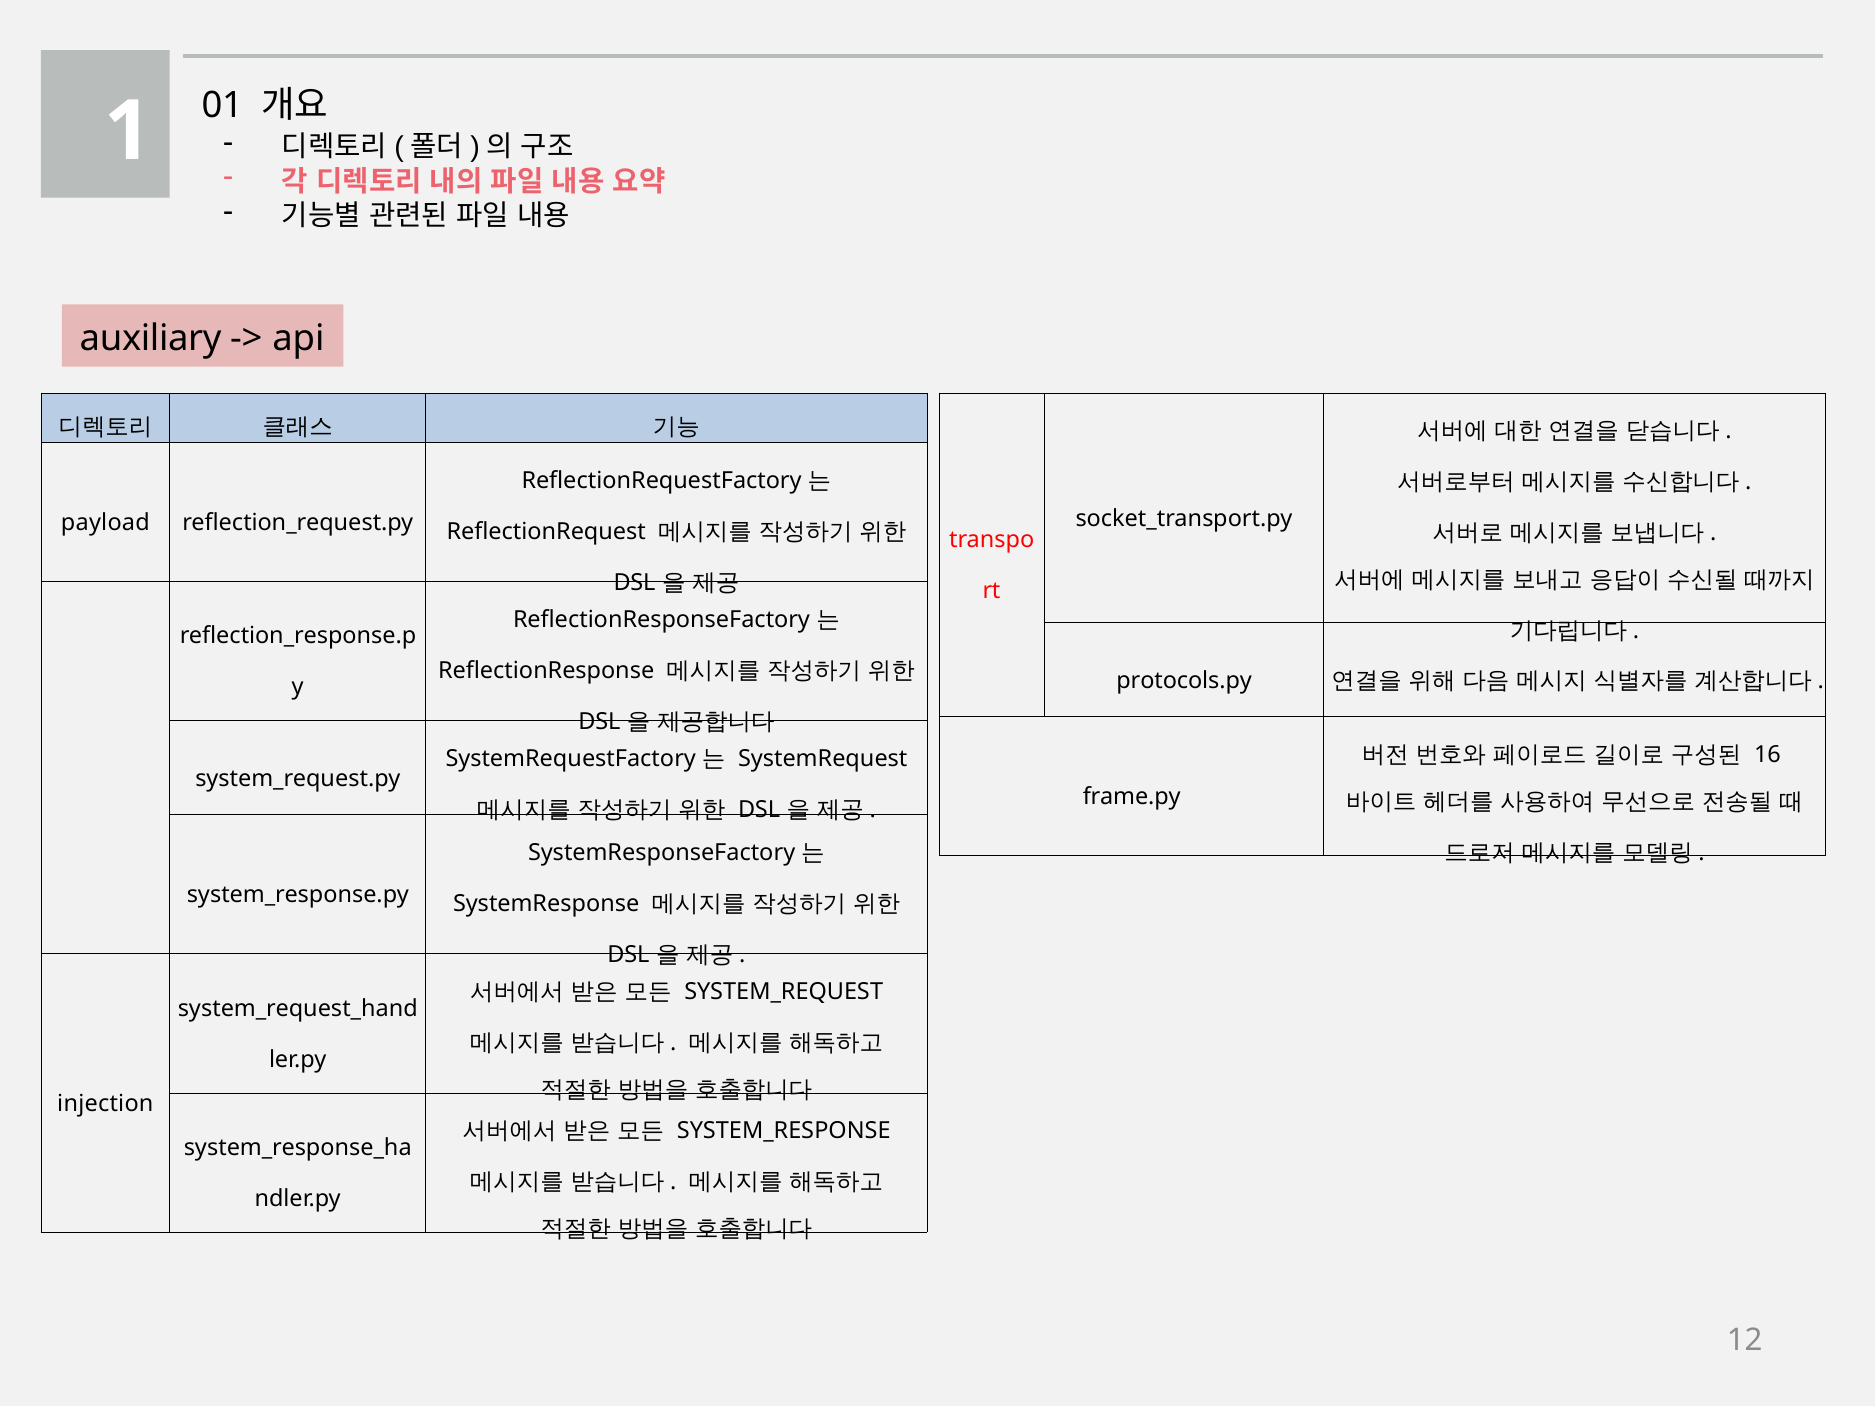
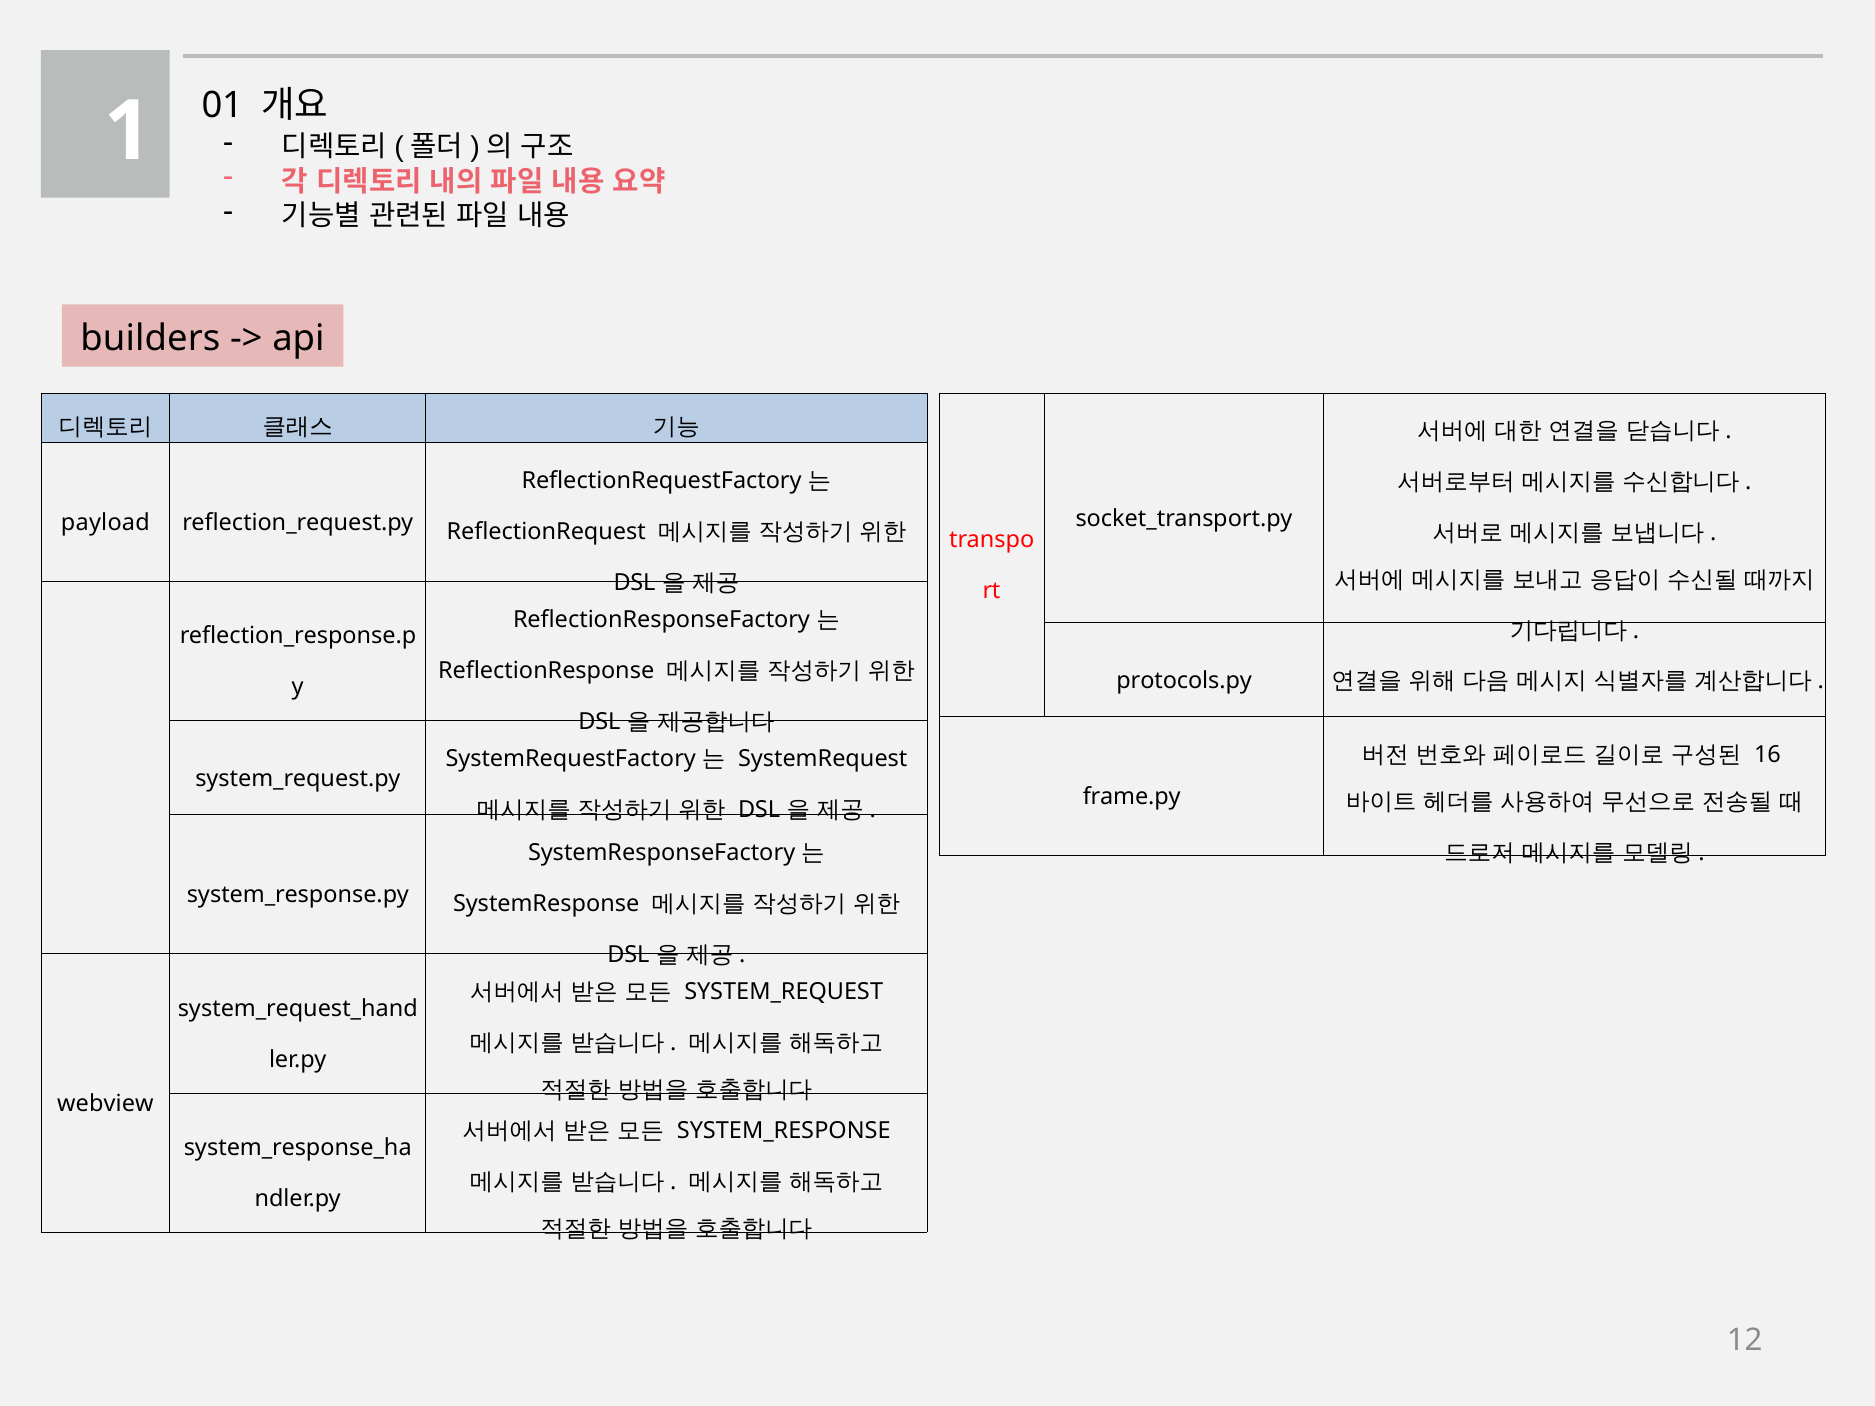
auxiliary: auxiliary -> builders (150, 338)
injection: injection -> webview (105, 1104)
